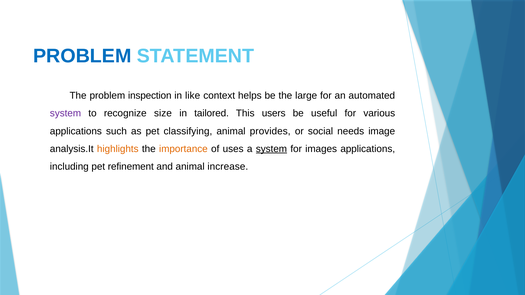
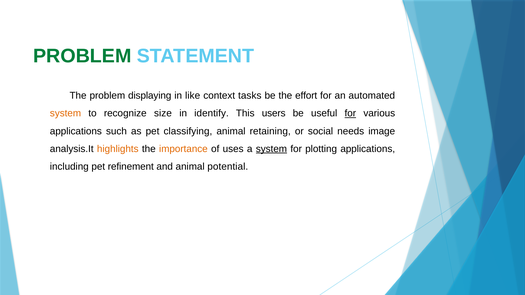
PROBLEM colour: blue -> green (82, 56)
inspection: inspection -> displaying (150, 96)
helps: helps -> tasks (250, 96)
large: large -> effort (306, 96)
system colour: purple -> orange (65, 114)
tailored: tailored -> identify (212, 114)
for underline: none -> present (350, 114)
provides: provides -> retaining (270, 131)
images: images -> plotting (321, 149)
increase: increase -> potential (228, 167)
